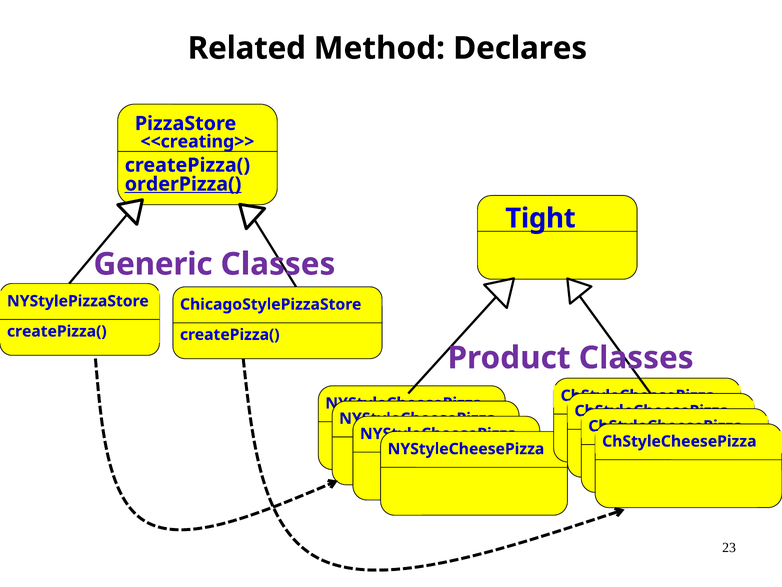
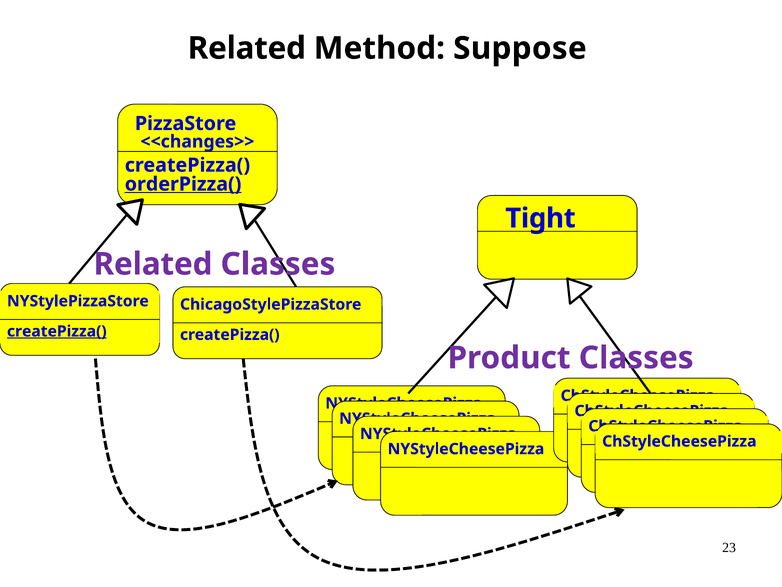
Declares: Declares -> Suppose (520, 48)
<<creating>>: <<creating>> -> <<changes>> (197, 141)
Generic: Generic -> Related (153, 264)
createPizza( underline: none -> present (57, 331)
